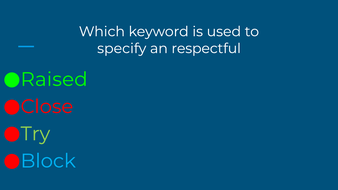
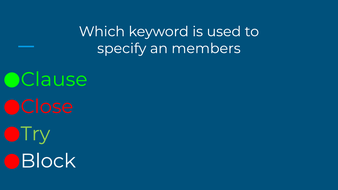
respectful: respectful -> members (206, 48)
Raised: Raised -> Clause (54, 79)
Block colour: light blue -> white (48, 161)
